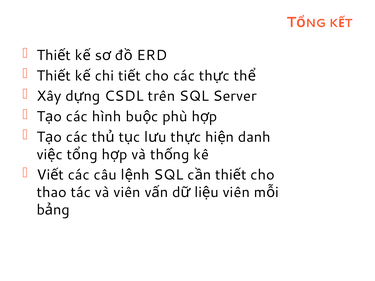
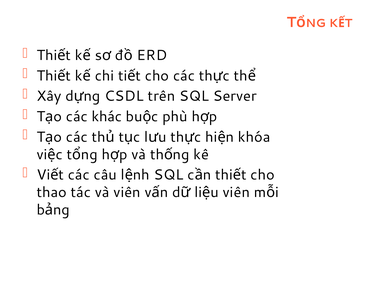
hình: hình -> khác (107, 117)
danh: danh -> khóa (254, 137)
